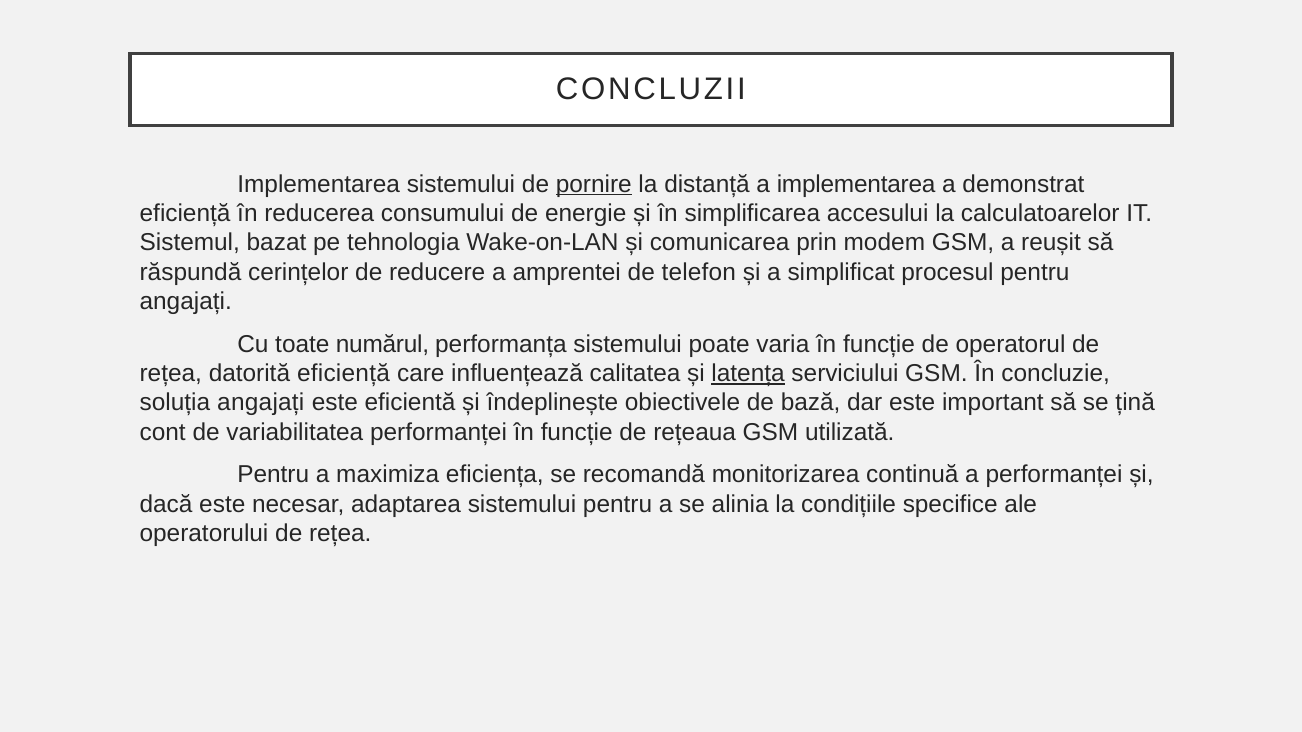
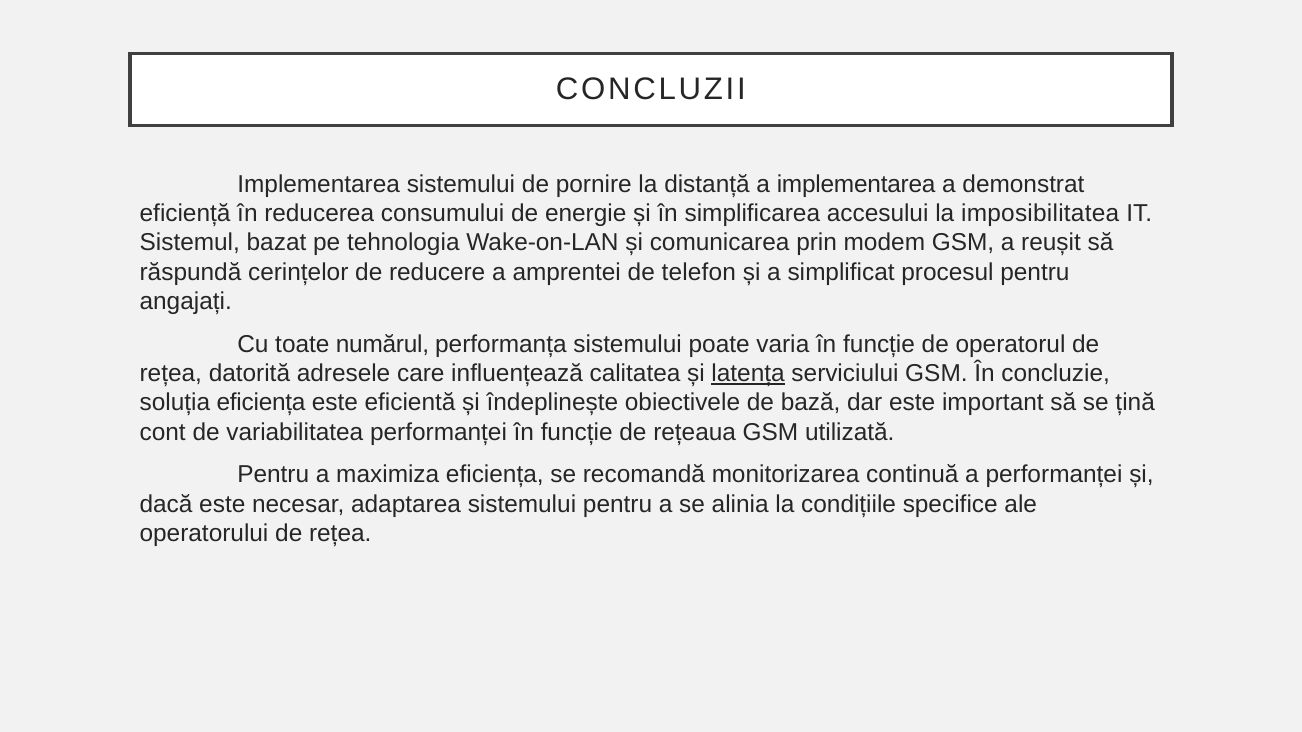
pornire underline: present -> none (594, 184)
calculatoarelor: calculatoarelor -> imposibilitatea (1040, 214)
datorită eficiență: eficiență -> adresele (344, 374)
soluția angajați: angajați -> eficiența (261, 403)
